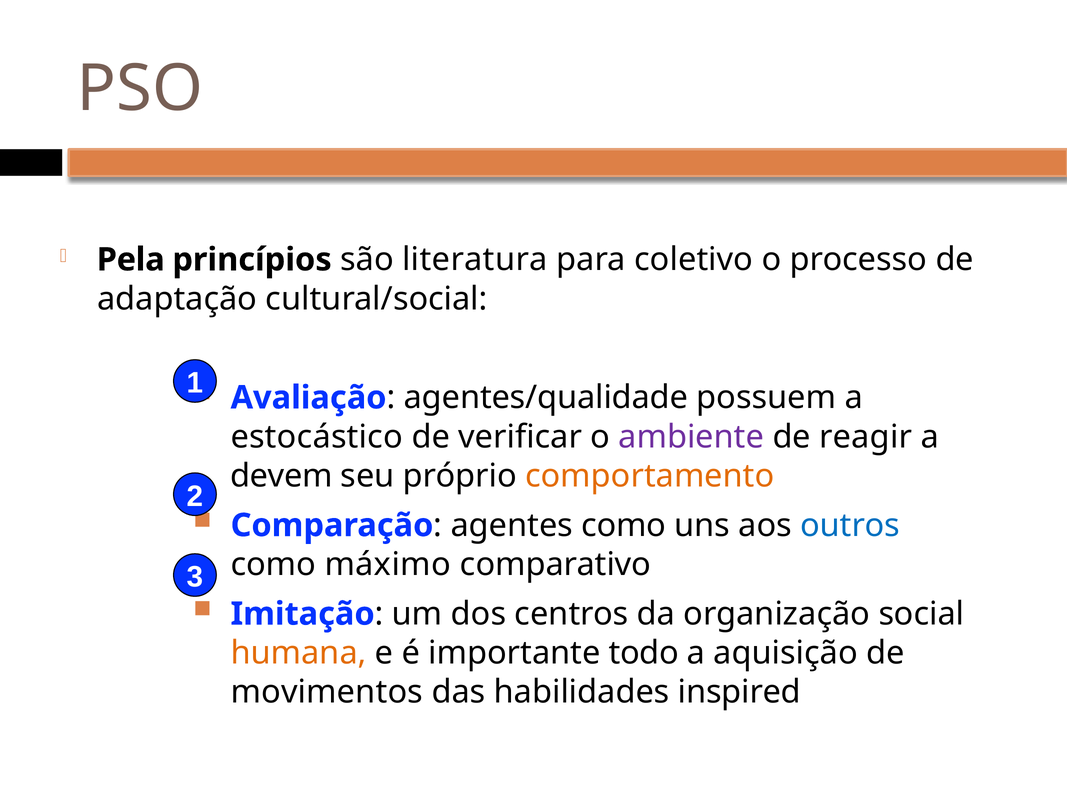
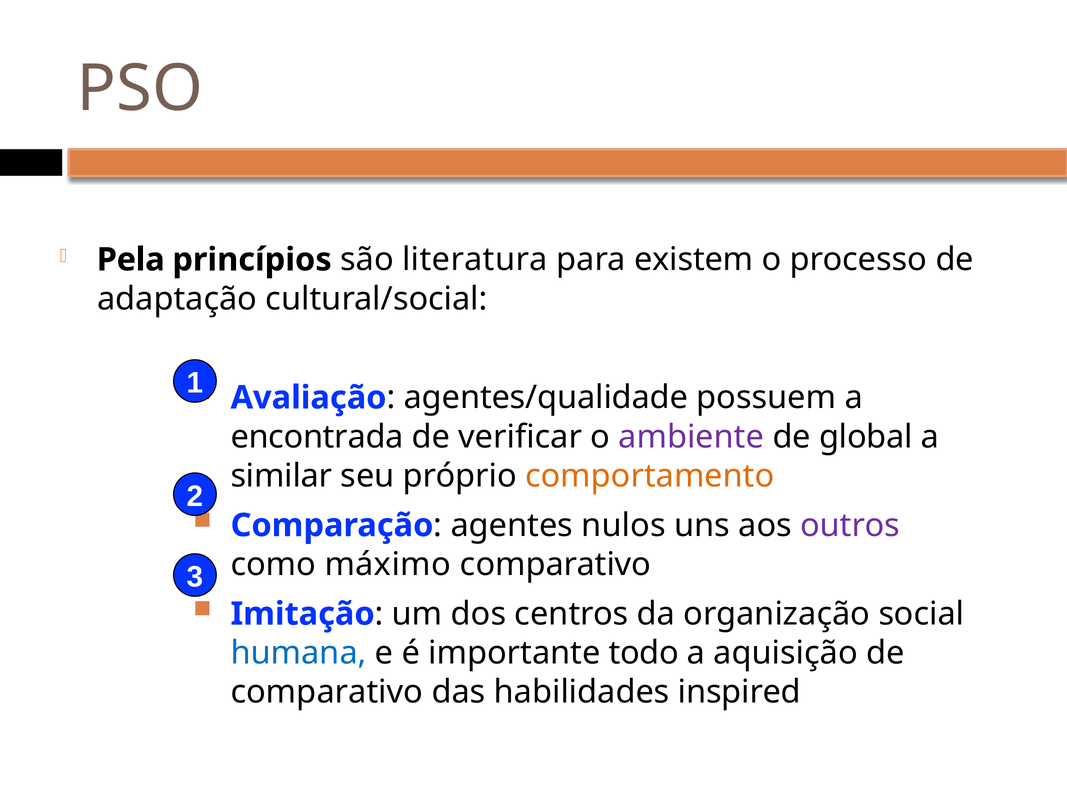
coletivo: coletivo -> existem (694, 260)
estocástico: estocástico -> encontrada (317, 437)
reagir: reagir -> global (866, 437)
devem: devem -> similar (281, 476)
agentes como: como -> nulos (624, 526)
outros colour: blue -> purple (850, 526)
humana colour: orange -> blue (299, 653)
movimentos: movimentos -> comparativo (327, 692)
